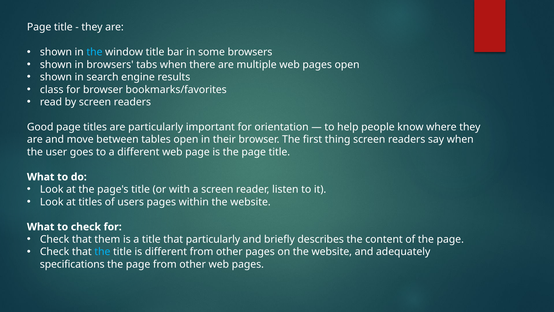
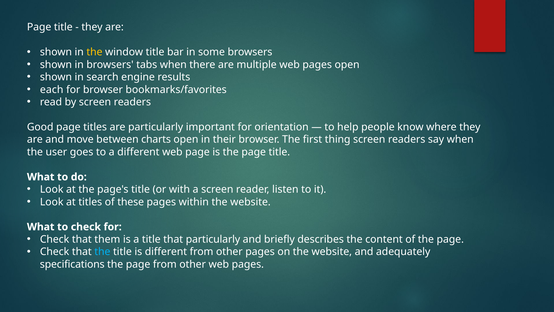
the colour: light blue -> yellow (94, 52)
class: class -> each (52, 89)
tables: tables -> charts (156, 139)
users: users -> these (131, 202)
